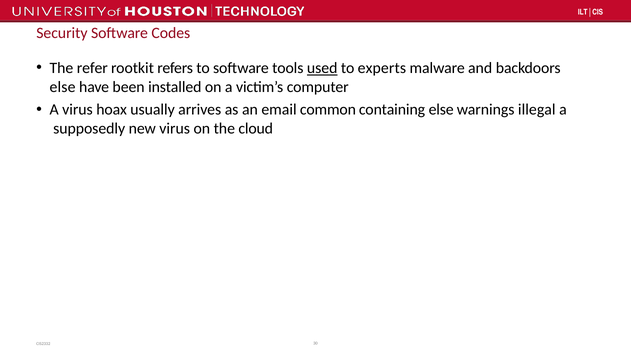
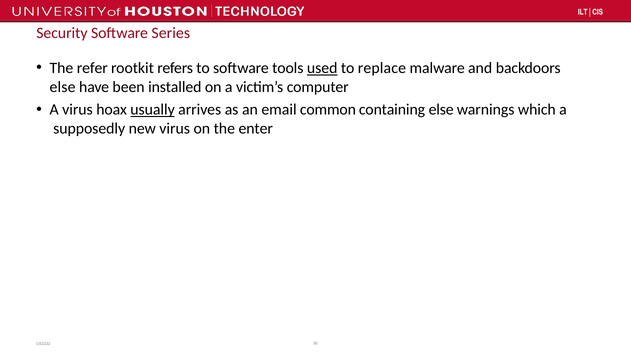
Codes: Codes -> Series (171, 33)
experts: experts -> replace (382, 68)
usually underline: none -> present (153, 110)
illegal: illegal -> which (537, 110)
cloud: cloud -> enter (256, 129)
